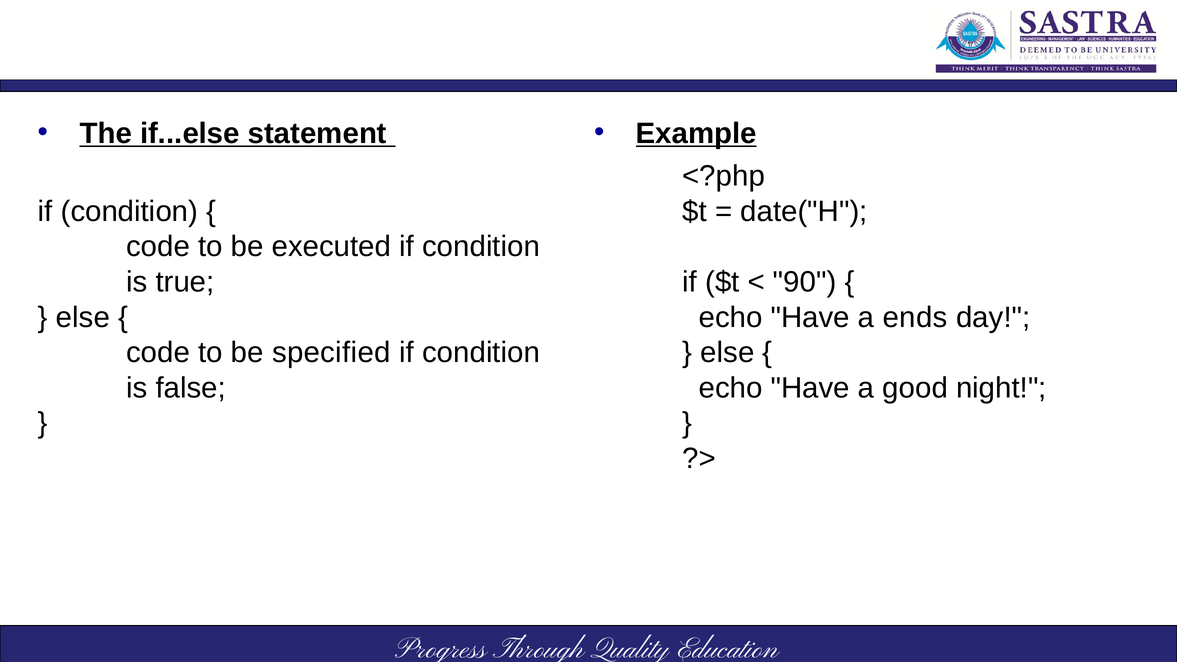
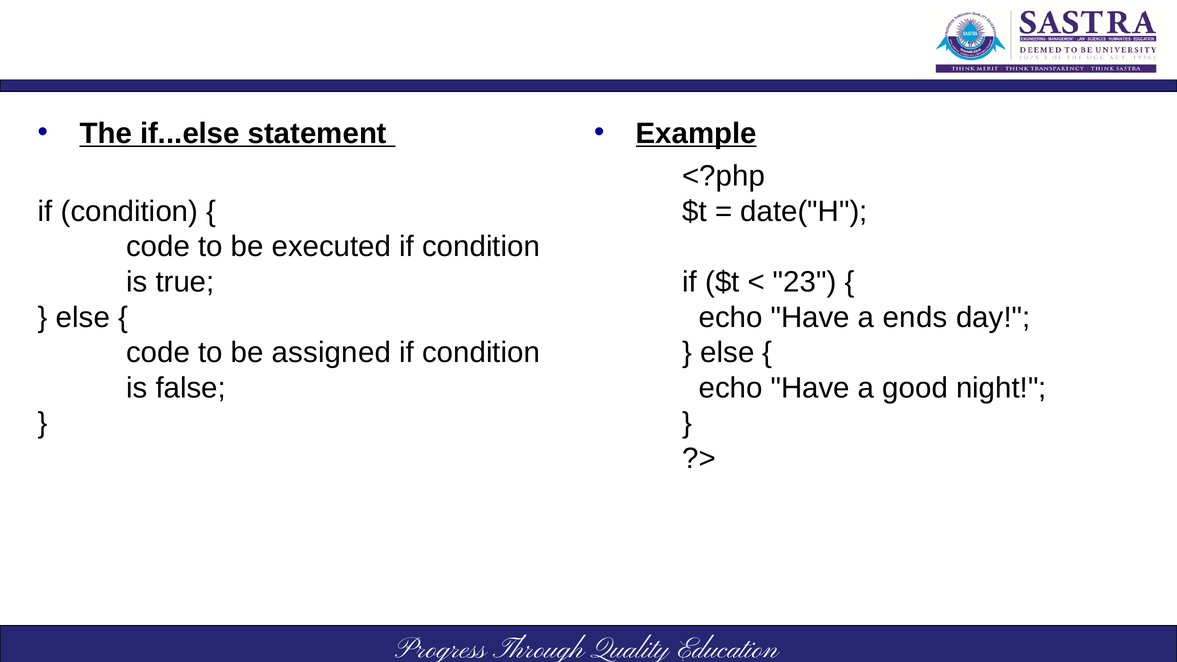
90: 90 -> 23 (805, 282)
specified: specified -> assigned (331, 353)
